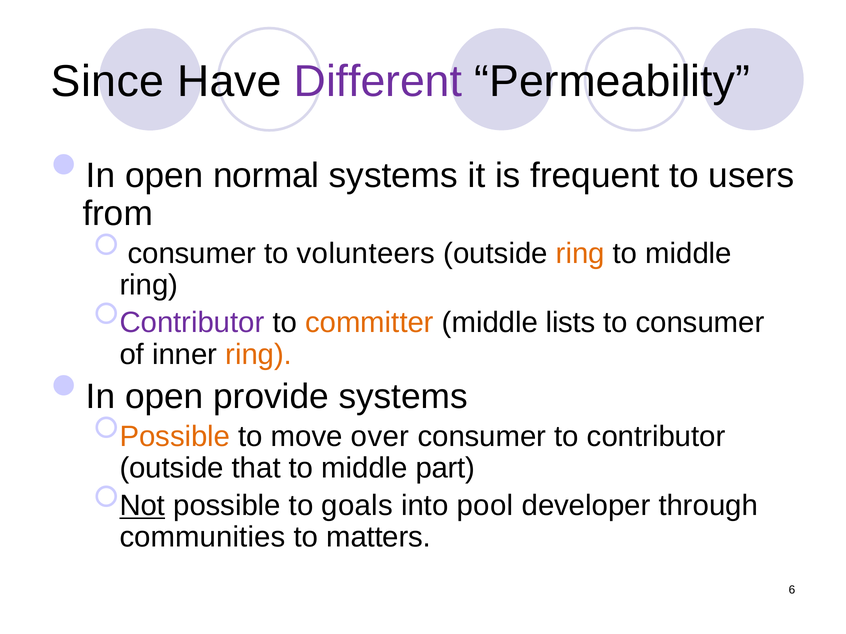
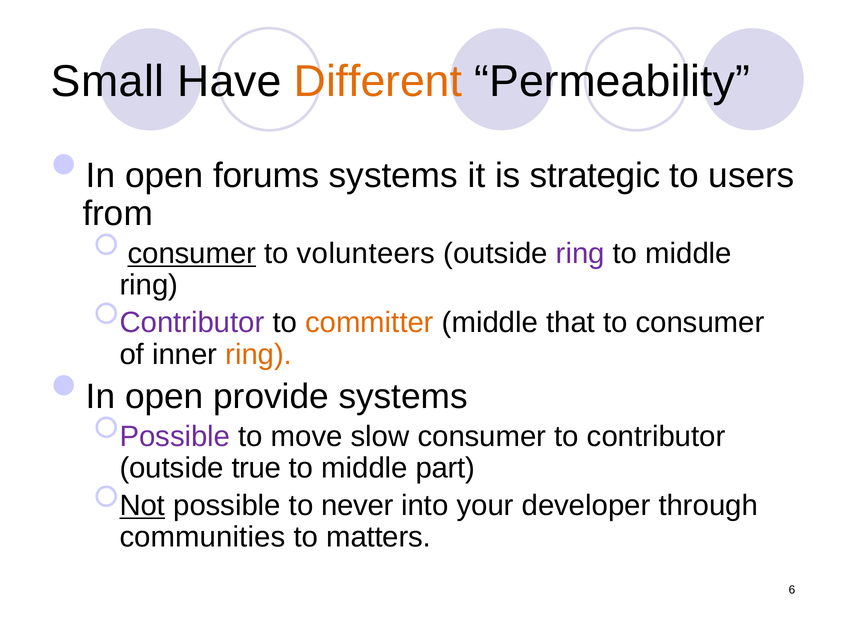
Since: Since -> Small (108, 81)
Different colour: purple -> orange (378, 81)
normal: normal -> forums (266, 176)
frequent: frequent -> strategic (595, 176)
consumer underline: none -> present (192, 254)
ring colour: orange -> purple (580, 254)
lists: lists -> that (571, 323)
Possible colour: orange -> purple (175, 437)
over: over -> slow (380, 437)
that: that -> true (256, 469)
goals: goals -> never (357, 506)
pool: pool -> your (485, 506)
